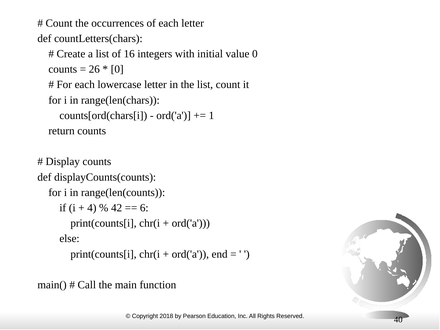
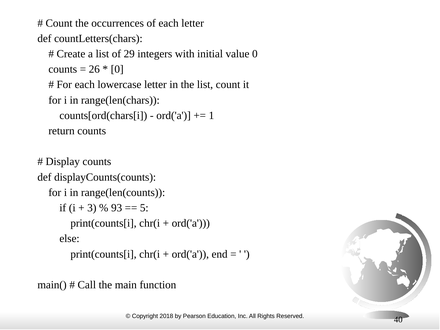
16: 16 -> 29 (129, 54)
4: 4 -> 3 (92, 208)
42: 42 -> 93 (117, 208)
6: 6 -> 5 (144, 208)
